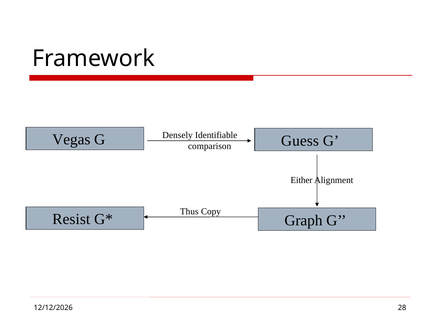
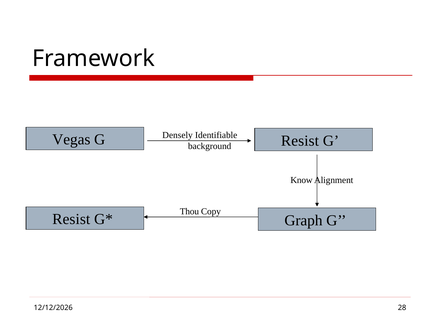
G Guess: Guess -> Resist (300, 141)
comparison: comparison -> background (210, 146)
Either: Either -> Know (301, 180)
Thus: Thus -> Thou (189, 211)
